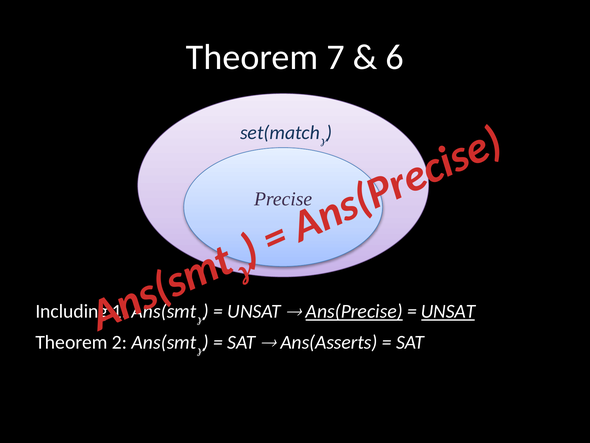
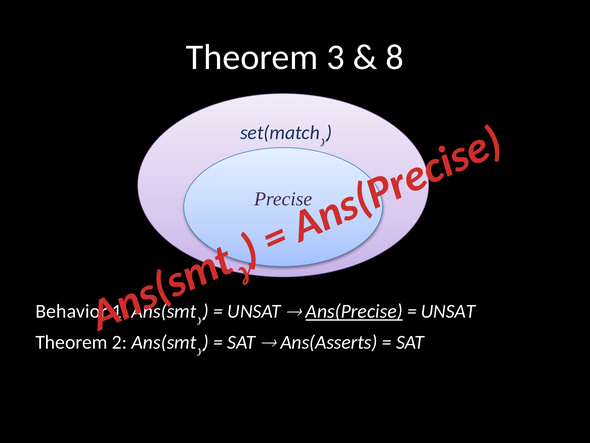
7: 7 -> 3 (335, 57)
6: 6 -> 8 (395, 57)
Including: Including -> Behavior (71, 311)
UNSAT underline: present -> none (448, 311)
